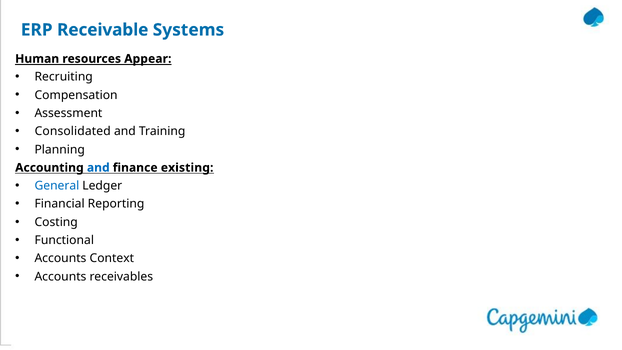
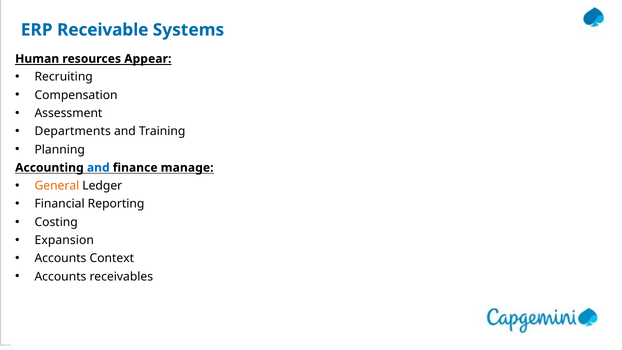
Consolidated: Consolidated -> Departments (73, 131)
existing: existing -> manage (187, 168)
General colour: blue -> orange (57, 186)
Functional: Functional -> Expansion (64, 240)
